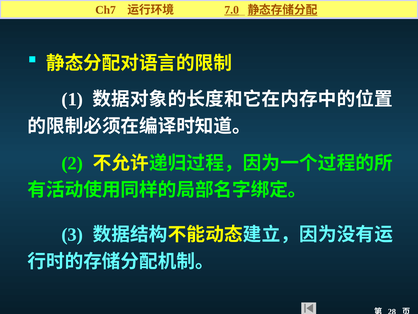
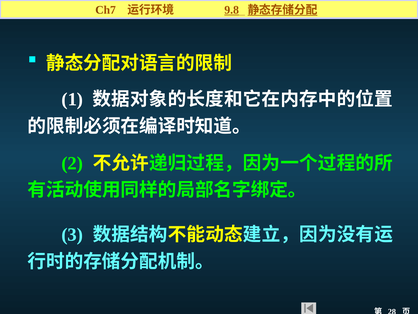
7.0: 7.0 -> 9.8 (232, 10)
